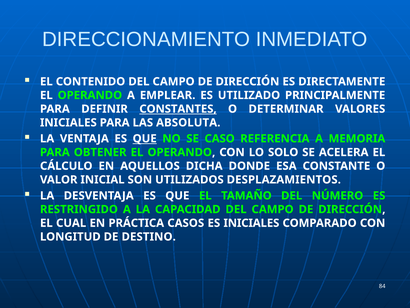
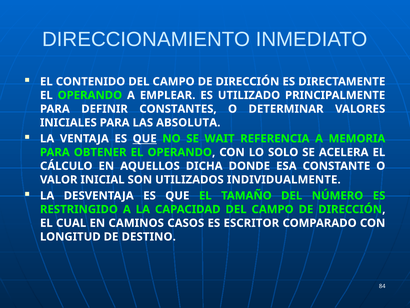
CONSTANTES underline: present -> none (178, 109)
CASO: CASO -> WAIT (220, 138)
DESPLAZAMIENTOS: DESPLAZAMIENTOS -> INDIVIDUALMENTE (284, 179)
PRÁCTICA: PRÁCTICA -> CAMINOS (136, 223)
ES INICIALES: INICIALES -> ESCRITOR (251, 223)
